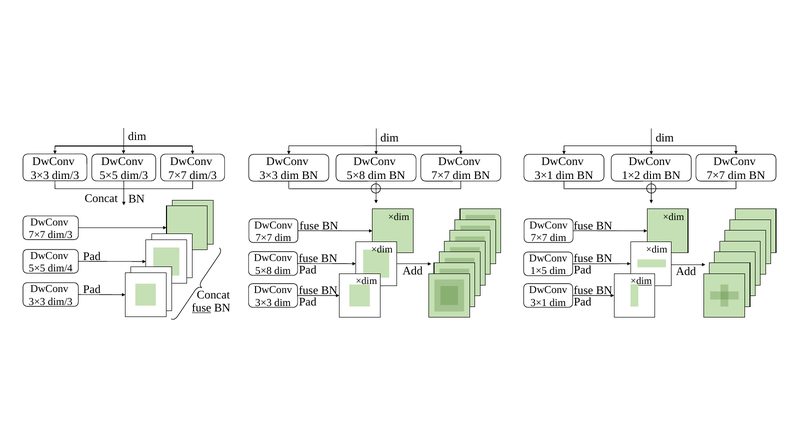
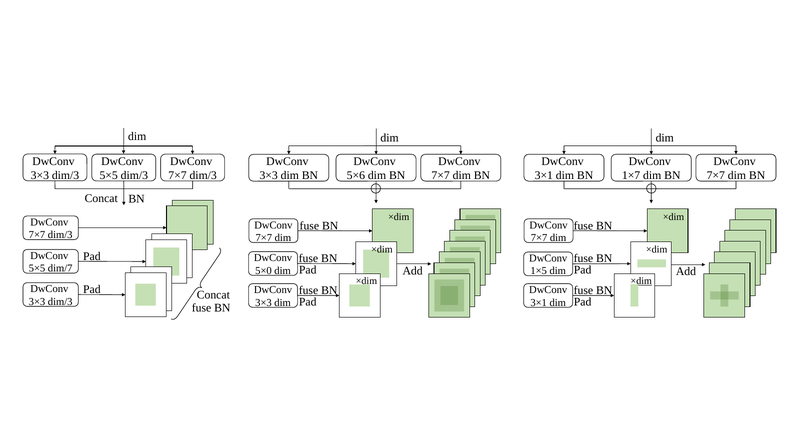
5×8: 5×8 -> 5×6 (356, 176)
1×2: 1×2 -> 1×7 (631, 176)
dim/4: dim/4 -> dim/7 (60, 269)
5×8: 5×8 -> 5×0 (264, 271)
fuse underline: present -> none (202, 308)
